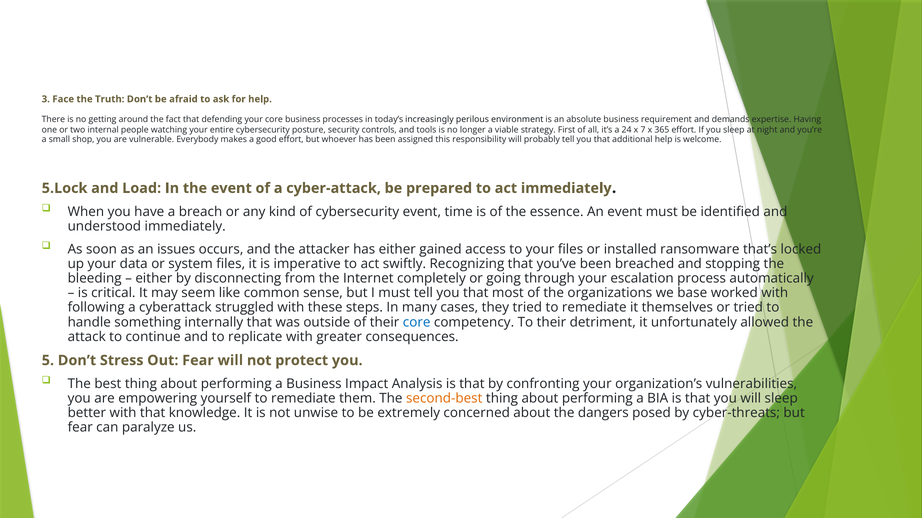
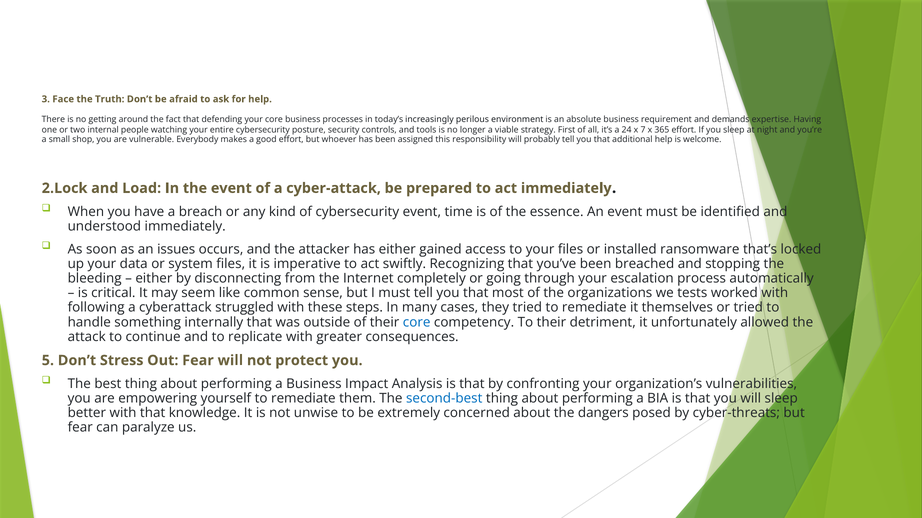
5.Lock: 5.Lock -> 2.Lock (65, 188)
base: base -> tests (692, 293)
second-best colour: orange -> blue (444, 399)
